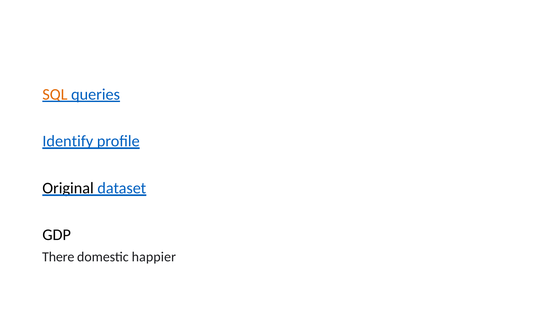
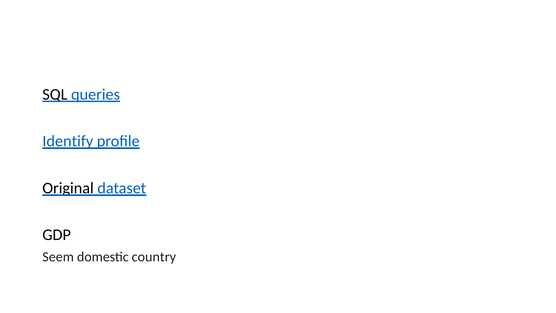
SQL colour: orange -> black (55, 94)
There: There -> Seem (58, 257)
happier: happier -> country (154, 257)
